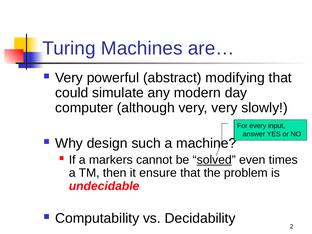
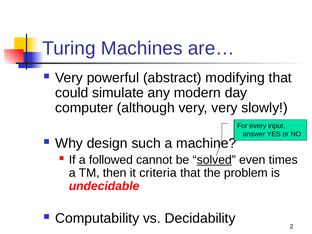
markers: markers -> followed (111, 160)
ensure: ensure -> criteria (158, 173)
